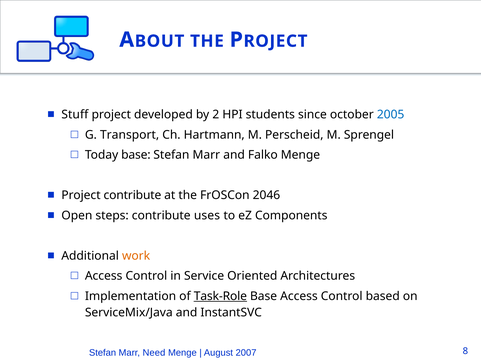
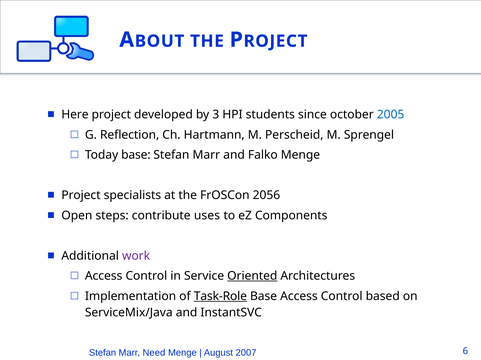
Stuff: Stuff -> Here (75, 115)
2: 2 -> 3 (216, 115)
Transport: Transport -> Reflection (130, 135)
Project contribute: contribute -> specialists (132, 196)
2046: 2046 -> 2056 (266, 196)
work colour: orange -> purple (136, 256)
Oriented underline: none -> present (252, 276)
8: 8 -> 6 (465, 352)
